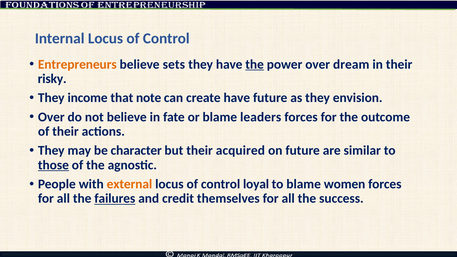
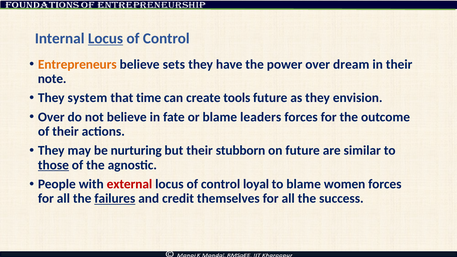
Locus underline: none -> present (105, 38)
the underline: present -> none (255, 64)
risky: risky -> note (52, 79)
income: income -> system (87, 98)
note: note -> time (149, 98)
create have: have -> tools (237, 98)
character: character -> nurturing (136, 151)
acquired: acquired -> stubborn (241, 151)
external colour: orange -> red (129, 184)
